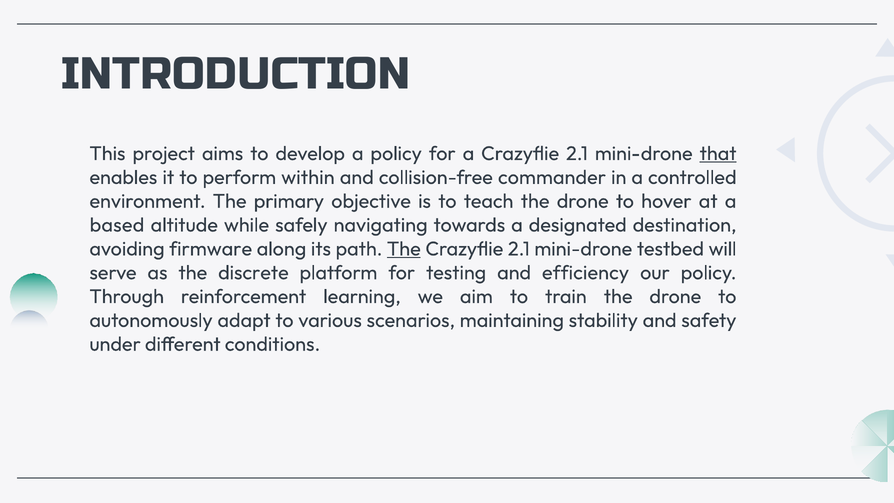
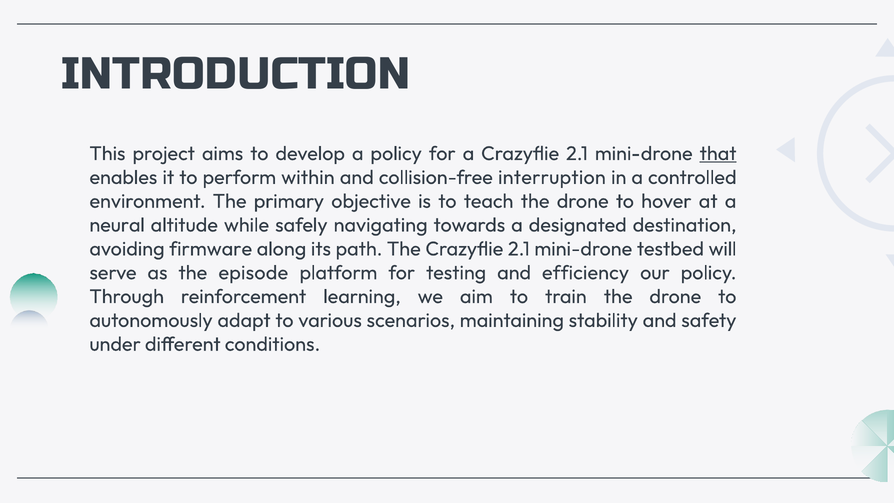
commander: commander -> interruption (552, 177)
based: based -> neural (117, 225)
The underline: present -> none (404, 249)
discrete: discrete -> episode (253, 273)
